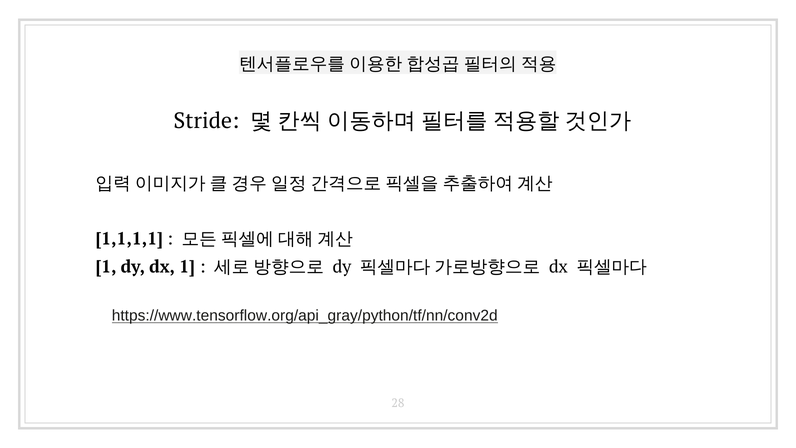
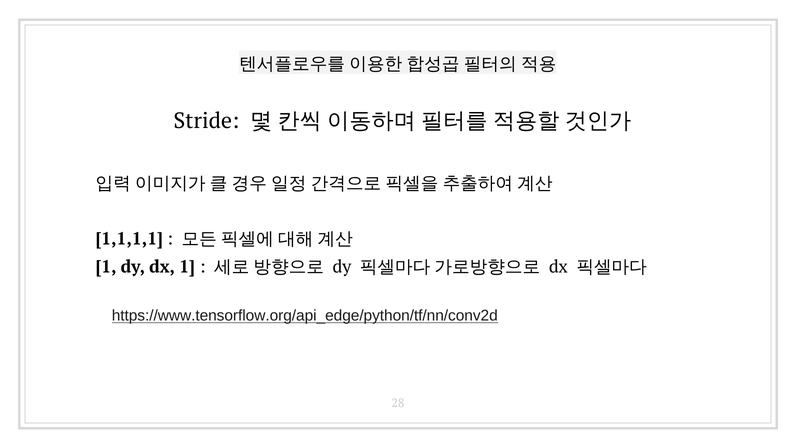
https://www.tensorflow.org/api_gray/python/tf/nn/conv2d: https://www.tensorflow.org/api_gray/python/tf/nn/conv2d -> https://www.tensorflow.org/api_edge/python/tf/nn/conv2d (305, 316)
